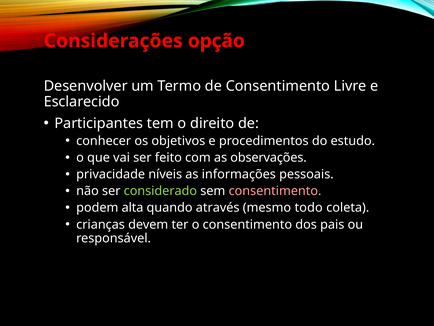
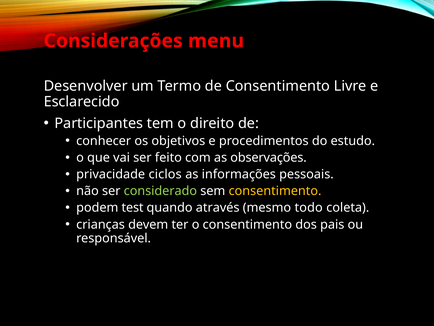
opção: opção -> menu (216, 41)
níveis: níveis -> ciclos (165, 174)
consentimento colour: pink -> yellow (275, 191)
alta: alta -> test (133, 207)
